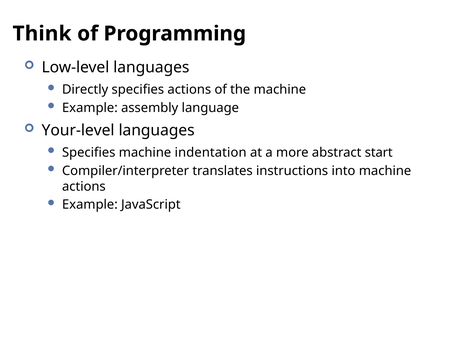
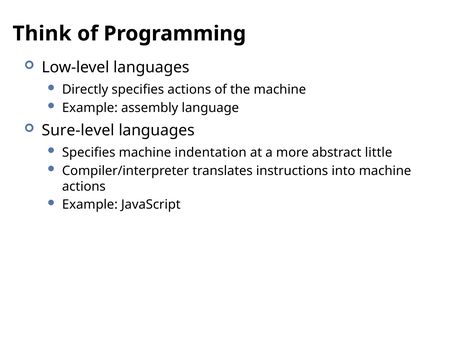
Your-level: Your-level -> Sure-level (78, 130)
start: start -> little (379, 152)
